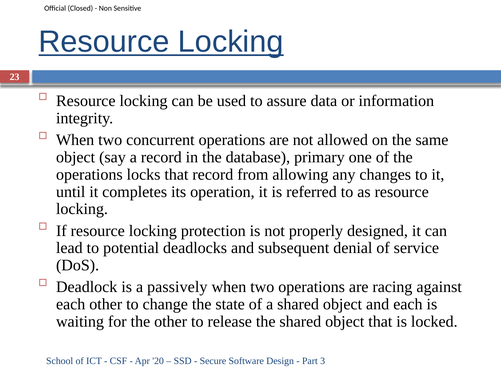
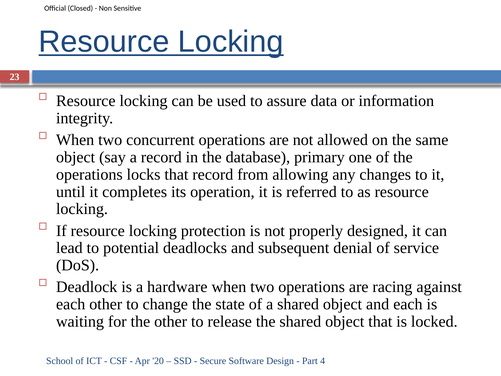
passively: passively -> hardware (177, 287)
3: 3 -> 4 (323, 361)
